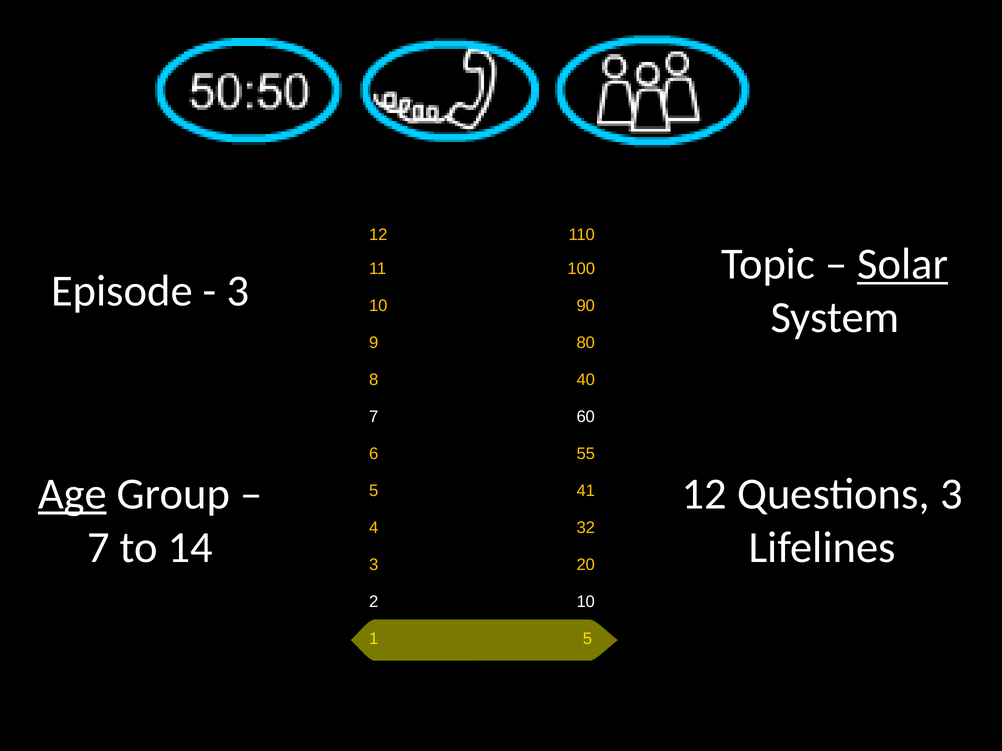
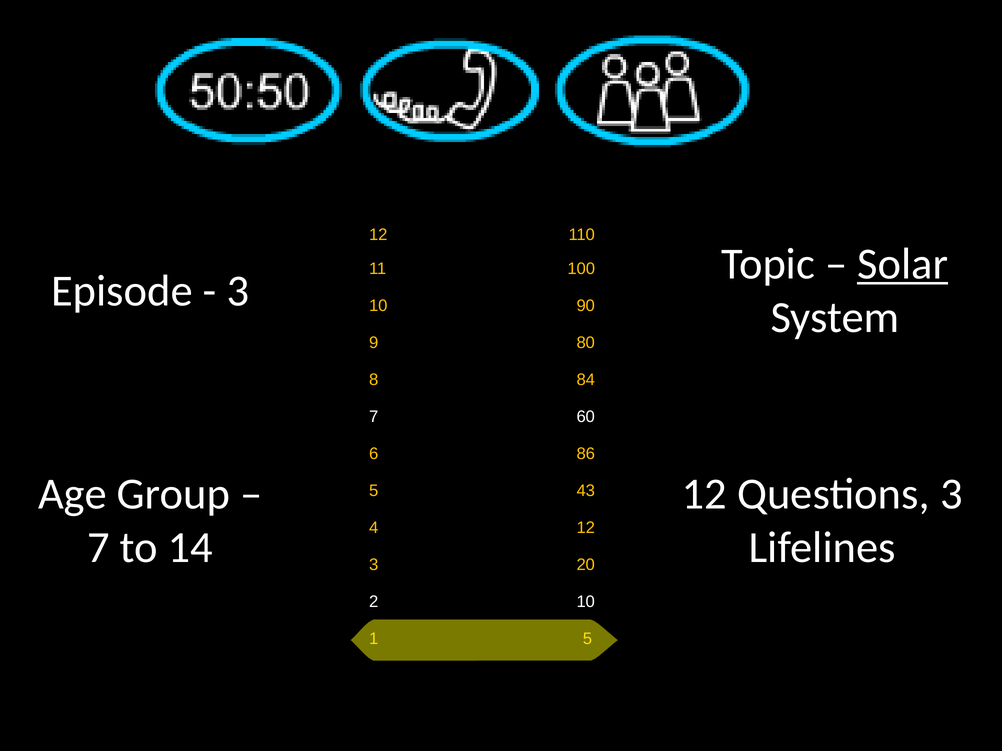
40: 40 -> 84 (586, 380)
55: 55 -> 86 (586, 454)
Age underline: present -> none (72, 494)
41: 41 -> 43 (586, 491)
4 32: 32 -> 12 (586, 528)
